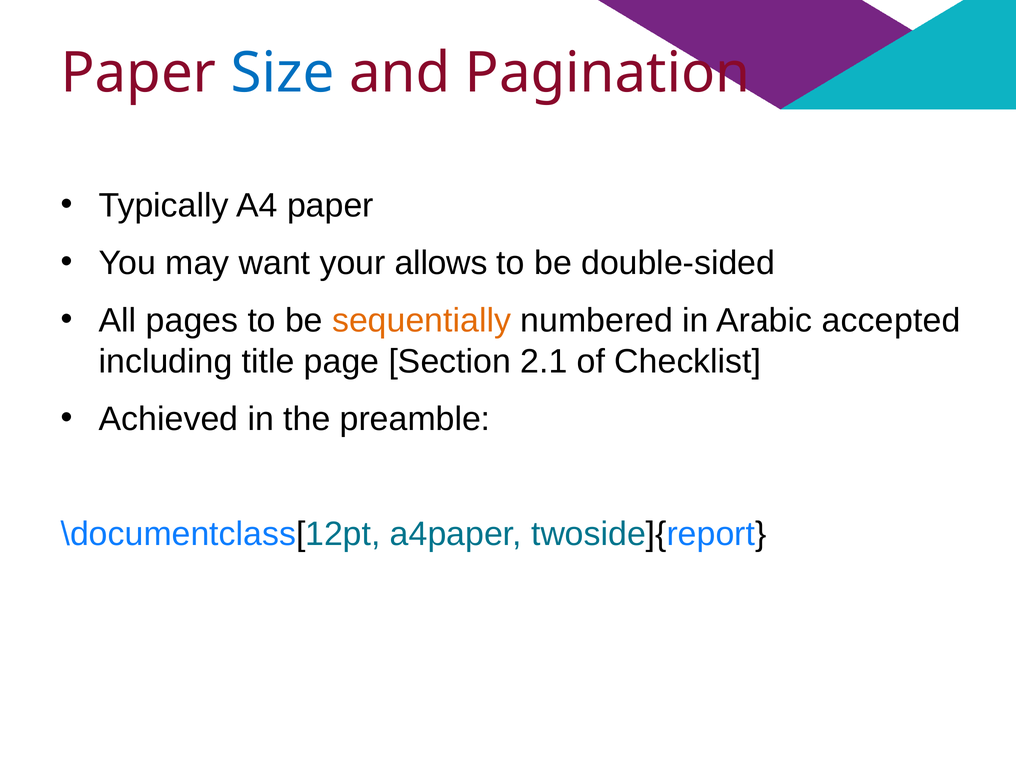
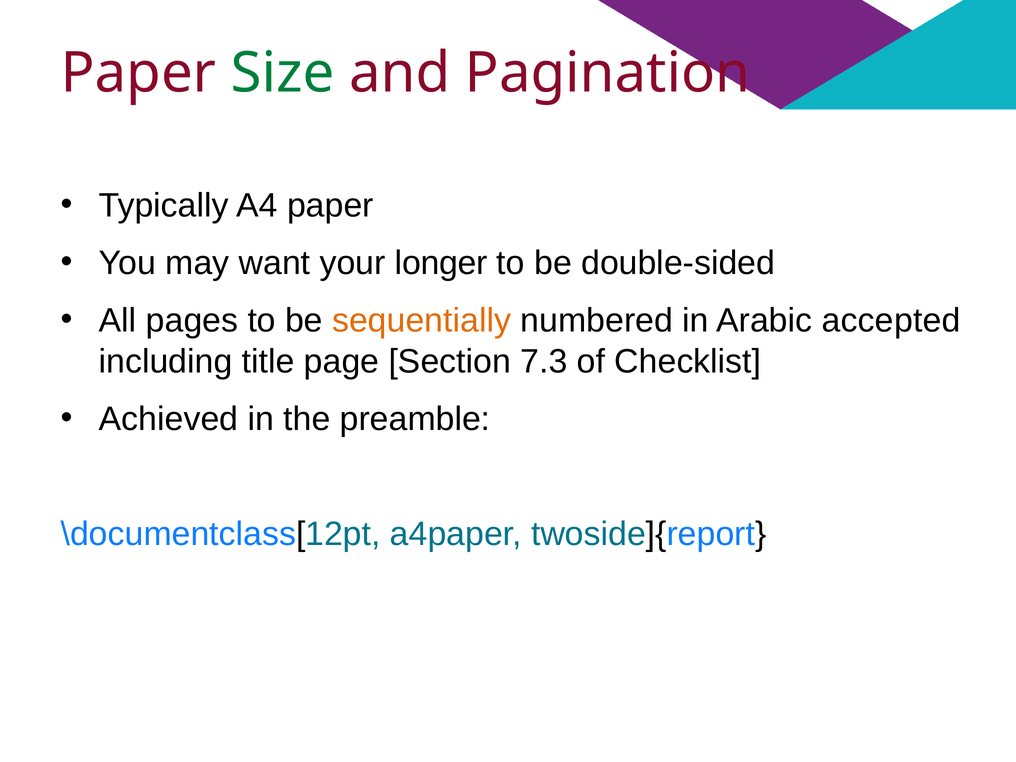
Size colour: blue -> green (283, 73)
allows: allows -> longer (441, 263)
2.1: 2.1 -> 7.3 (544, 361)
